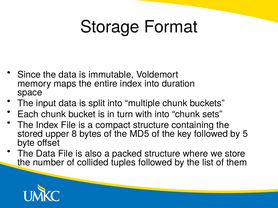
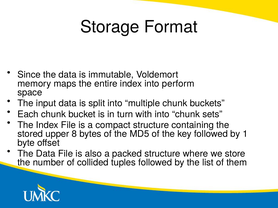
duration: duration -> perform (178, 84)
5: 5 -> 1 (245, 134)
